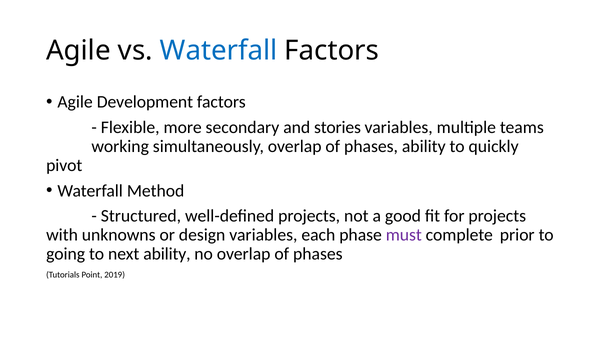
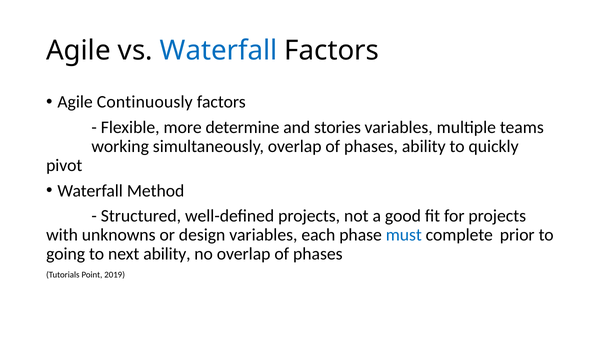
Development: Development -> Continuously (145, 102)
secondary: secondary -> determine (243, 128)
must colour: purple -> blue (404, 235)
